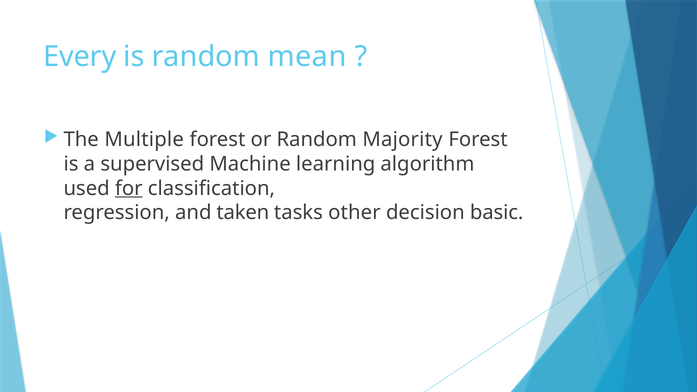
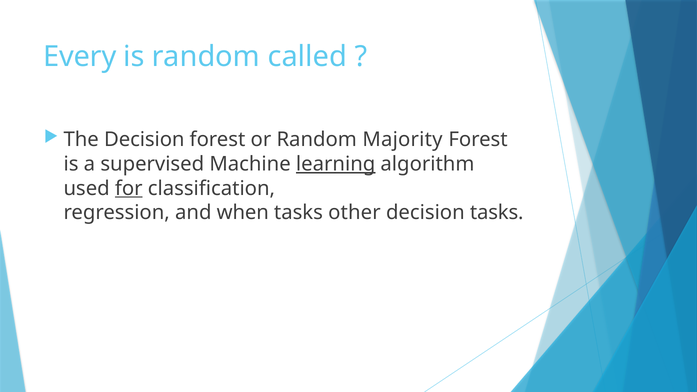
mean: mean -> called (307, 57)
The Multiple: Multiple -> Decision (144, 140)
learning underline: none -> present (336, 164)
taken: taken -> when (243, 213)
decision basic: basic -> tasks (497, 213)
